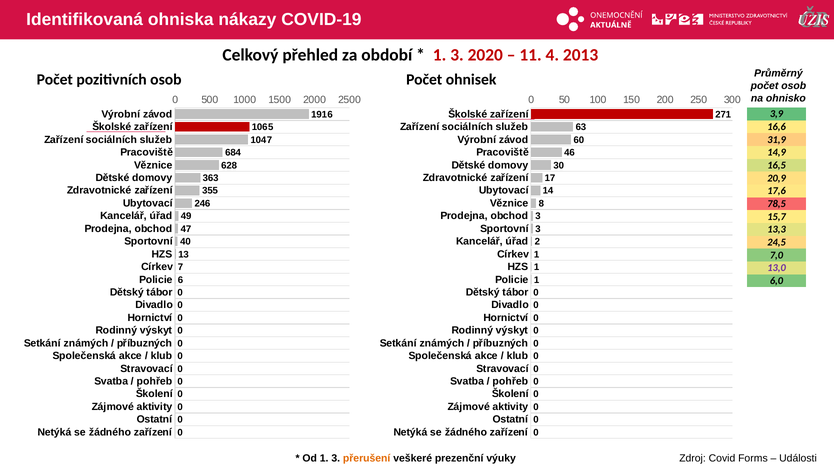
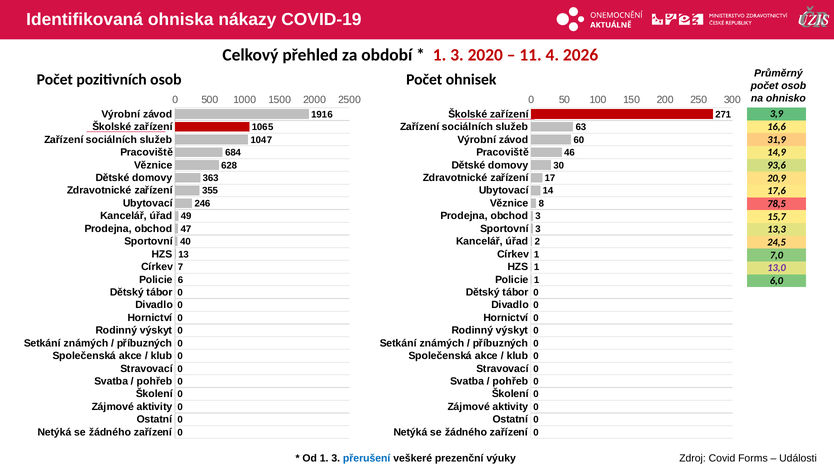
2013: 2013 -> 2026 (581, 55)
16,5: 16,5 -> 93,6 (777, 165)
přerušení colour: orange -> blue (367, 459)
